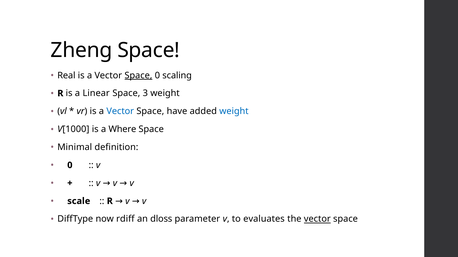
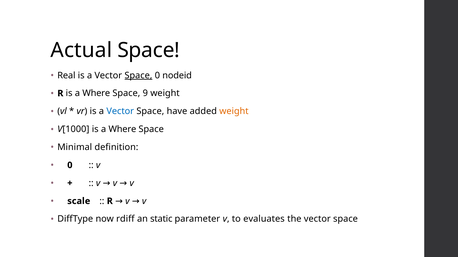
Zheng: Zheng -> Actual (81, 50)
scaling: scaling -> nodeid (177, 76)
R is a Linear: Linear -> Where (96, 94)
3: 3 -> 9 (145, 94)
weight colour: blue -> orange (234, 112)
dloss: dloss -> static (161, 220)
vector underline: present -> none (317, 220)
